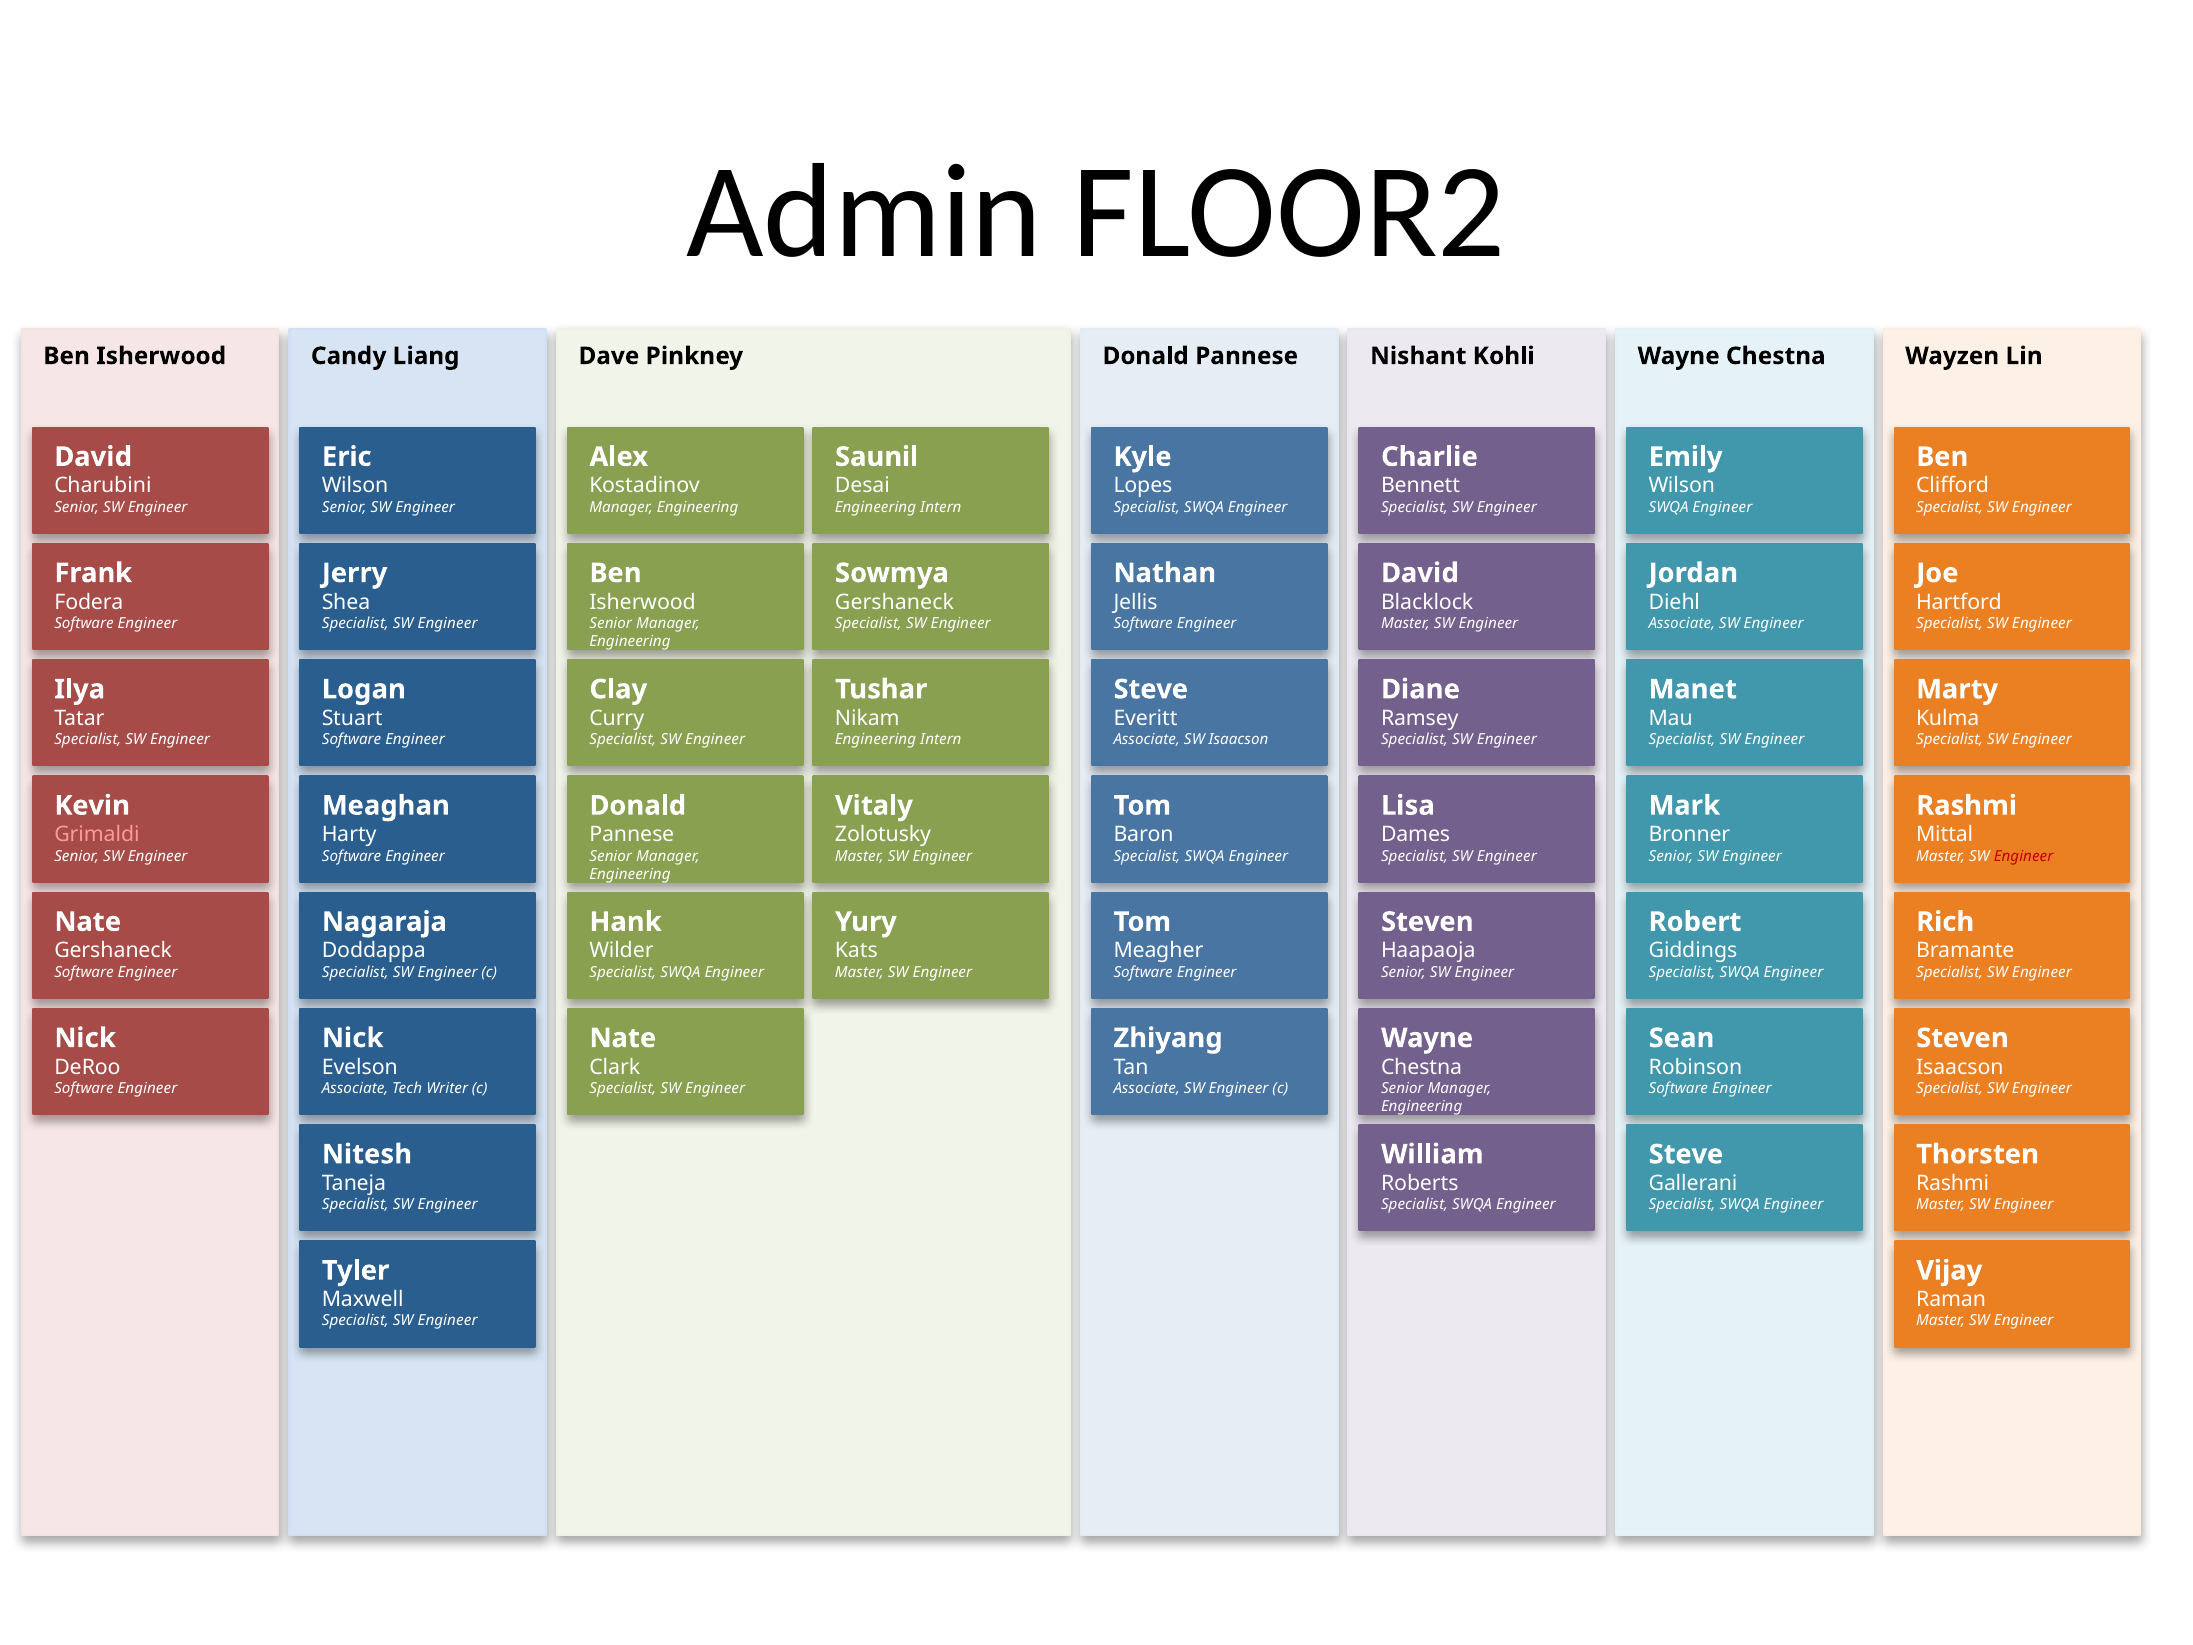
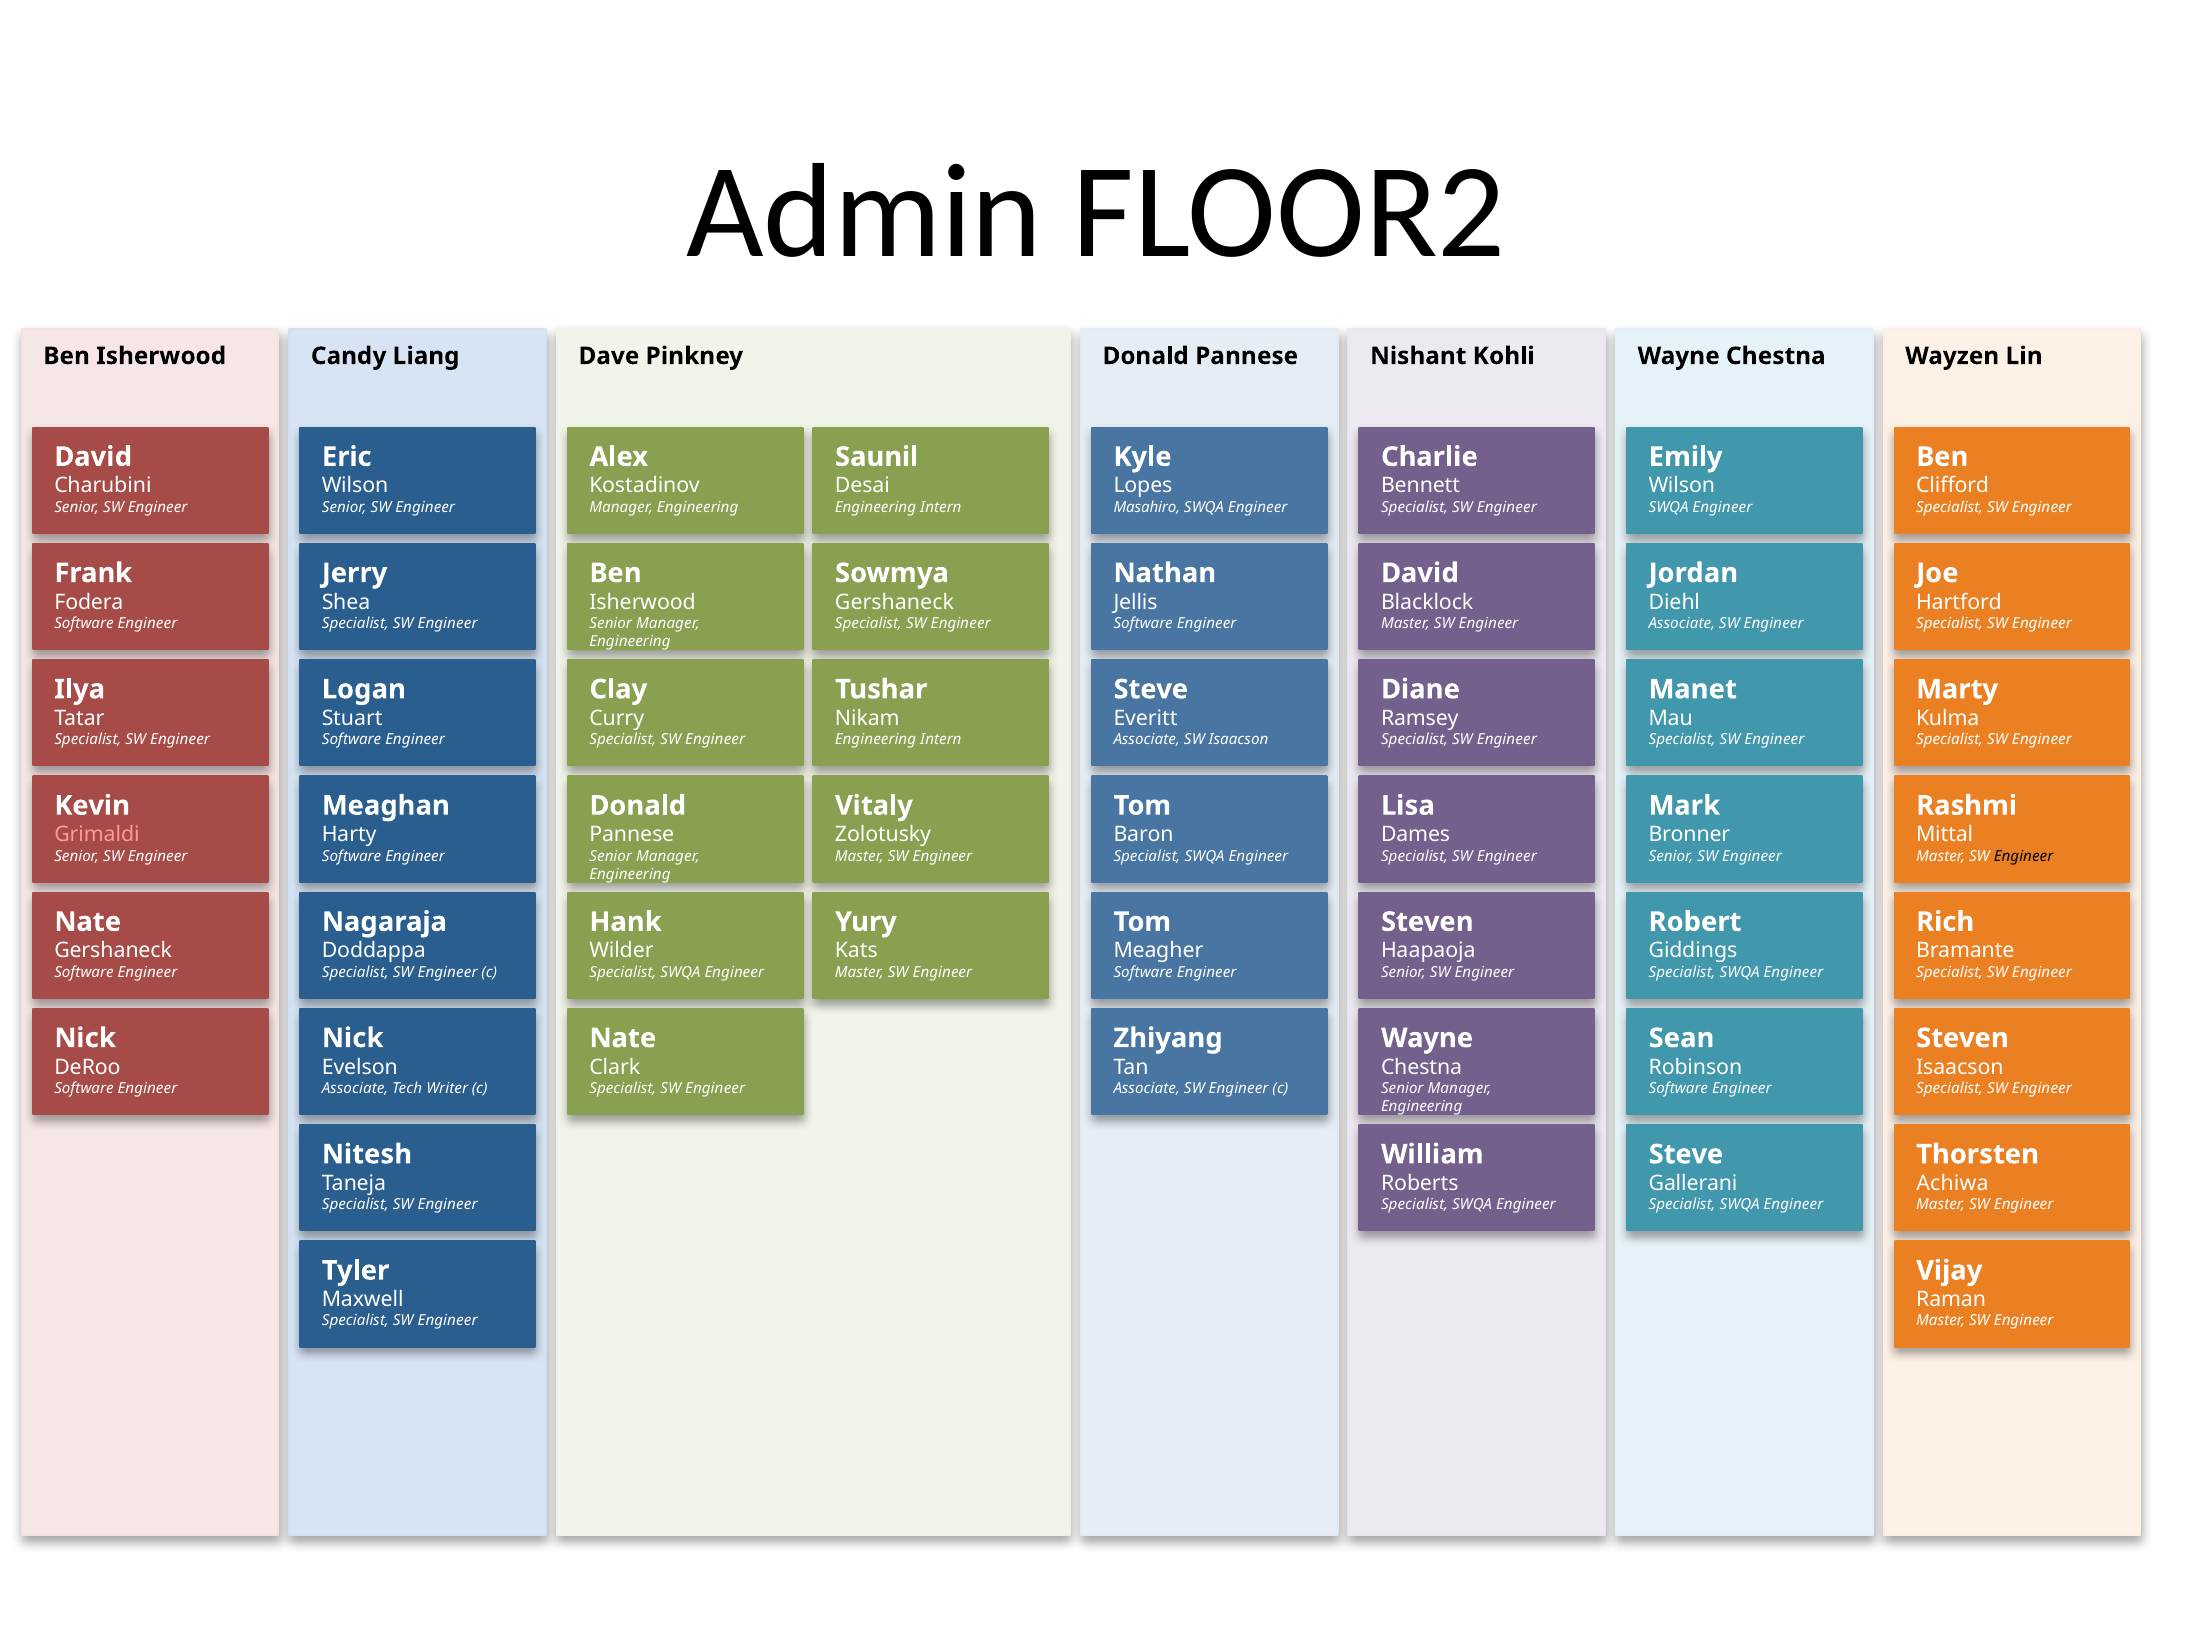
Specialist: Specialist -> Masahiro (1147, 507)
Engineer colour: red -> black (2024, 856)
Rashmi: Rashmi -> Achiwa (1952, 1183)
